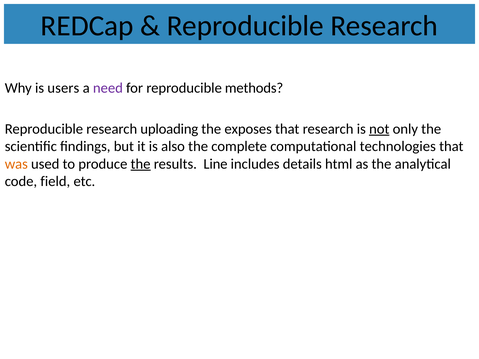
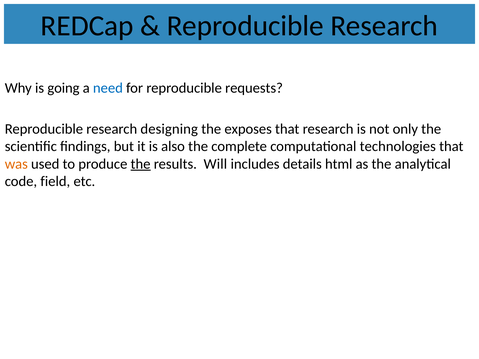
users: users -> going (63, 88)
need colour: purple -> blue (108, 88)
methods: methods -> requests (254, 88)
uploading: uploading -> designing (169, 129)
not underline: present -> none (379, 129)
Line: Line -> Will (215, 164)
